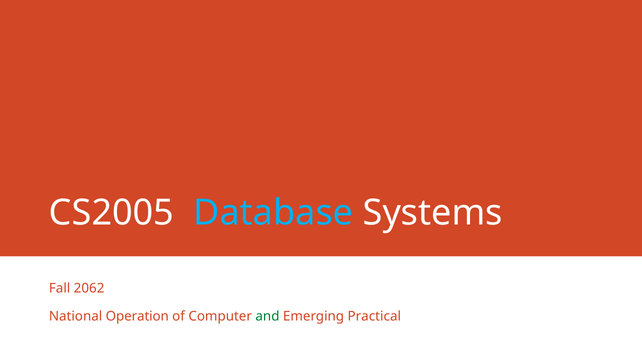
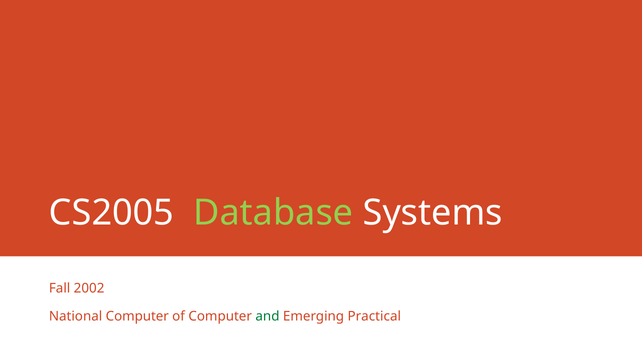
Database colour: light blue -> light green (273, 213)
2062: 2062 -> 2002 (89, 288)
National Operation: Operation -> Computer (137, 317)
